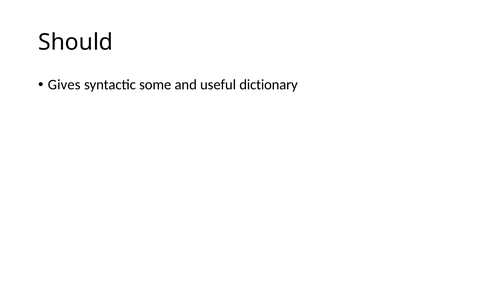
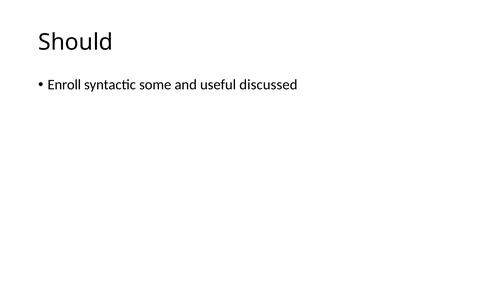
Gives: Gives -> Enroll (64, 85)
dictionary: dictionary -> discussed (268, 85)
